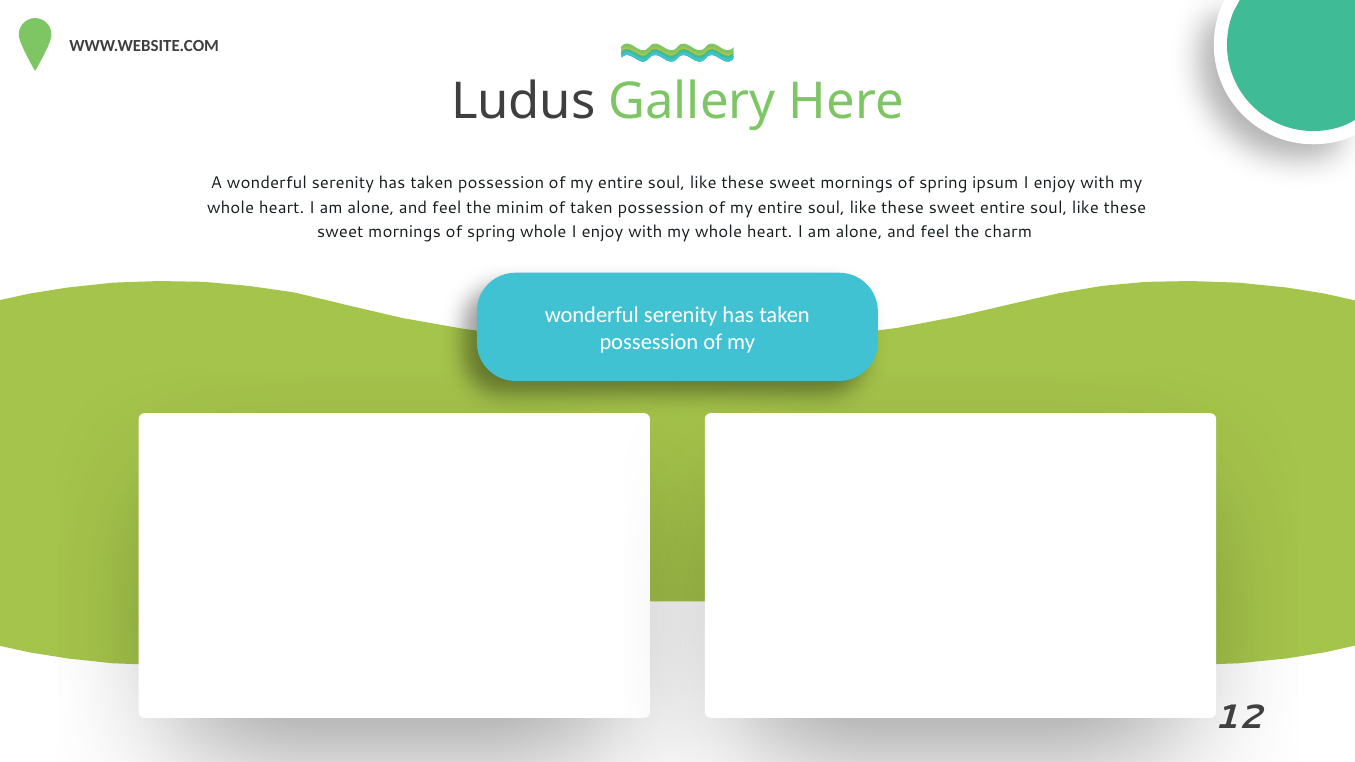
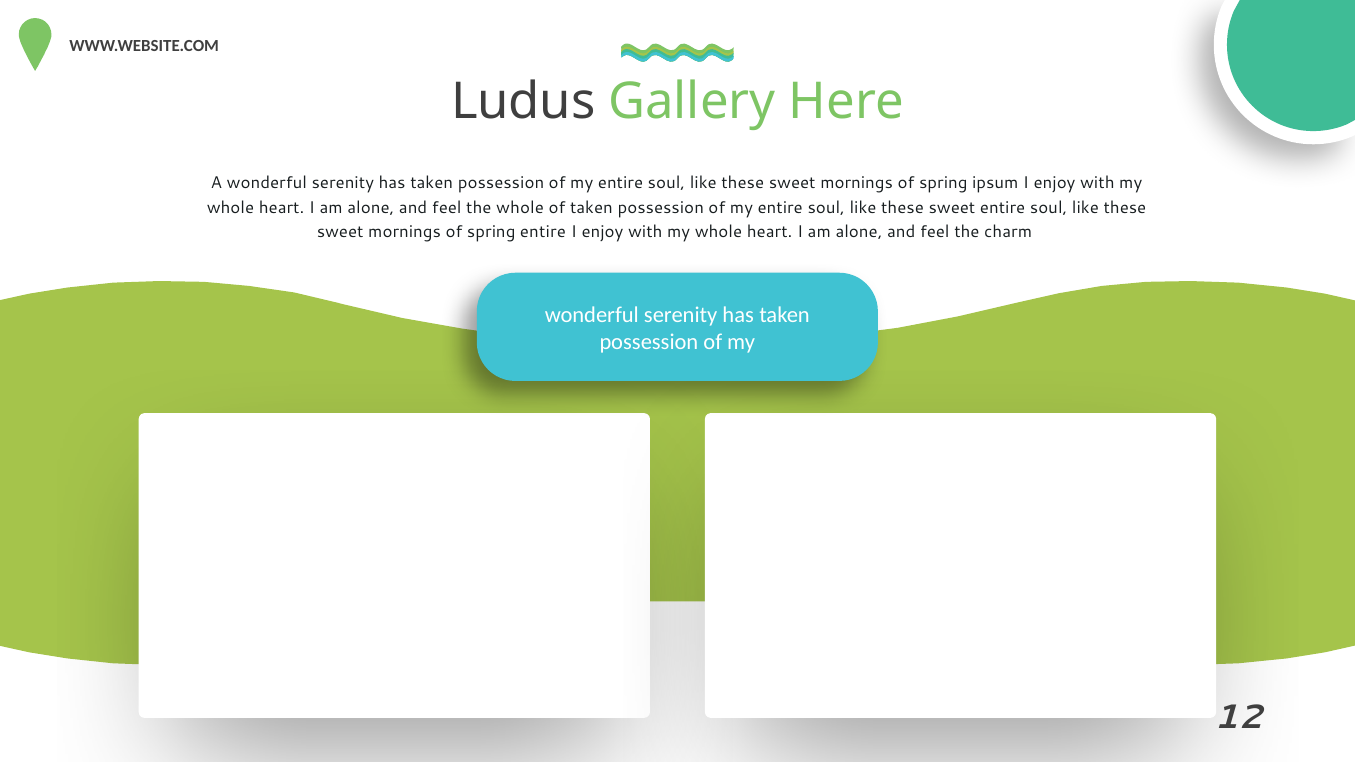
the minim: minim -> whole (520, 208)
spring whole: whole -> entire (543, 232)
